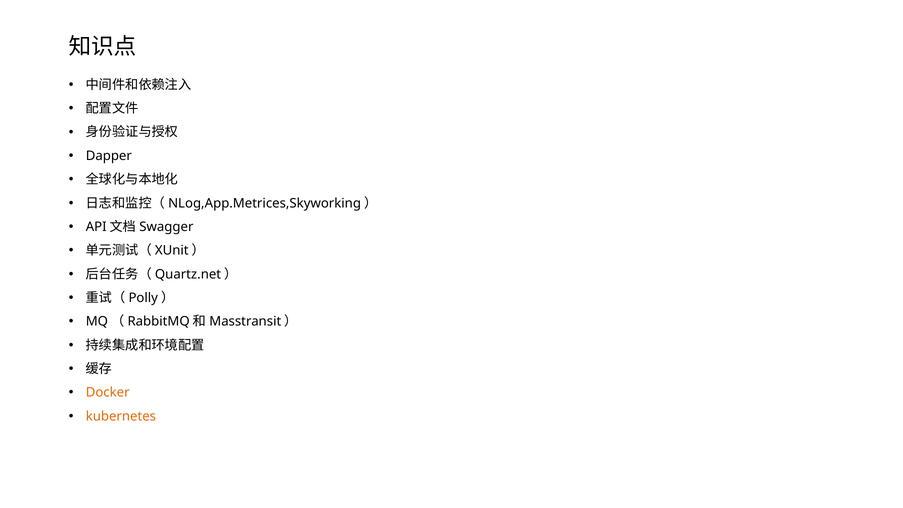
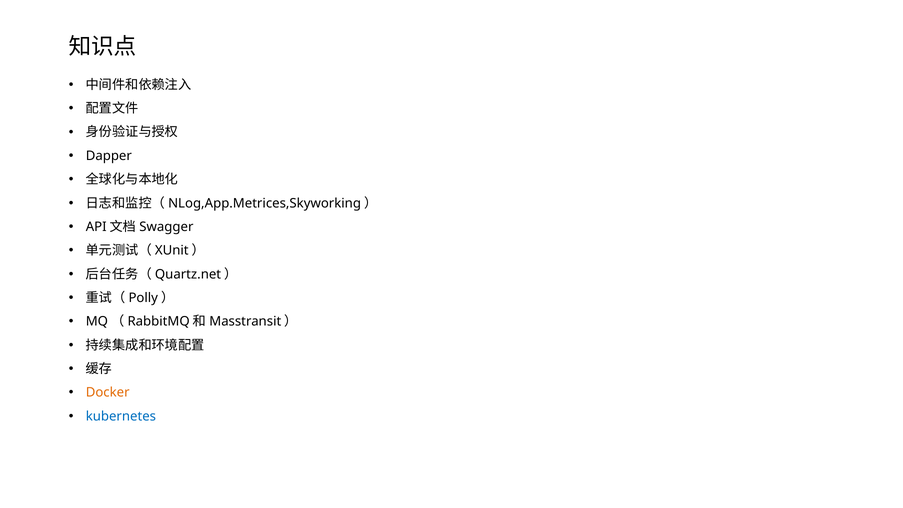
kubernetes colour: orange -> blue (121, 416)
